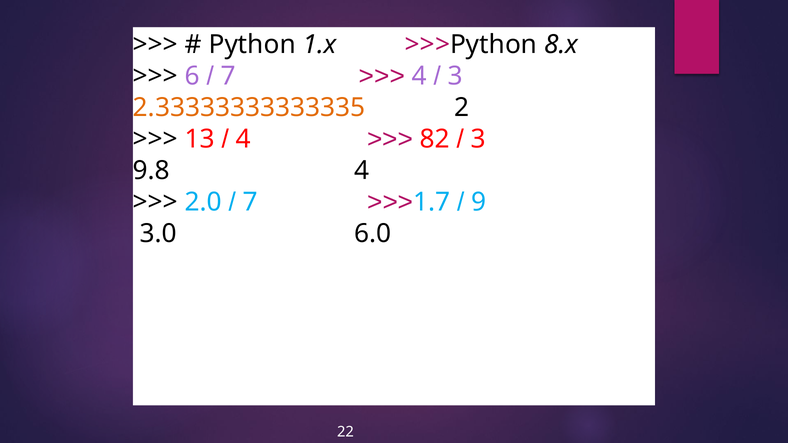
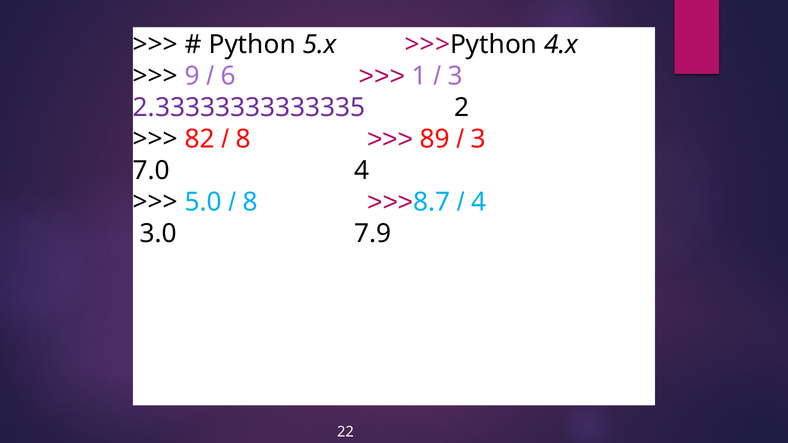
1.x: 1.x -> 5.x (320, 45)
8.x: 8.x -> 4.x (561, 45)
6: 6 -> 9 (192, 76)
7: 7 -> 6 (228, 76)
4: 4 -> 1 (419, 76)
2.33333333333335 colour: orange -> purple (249, 108)
13: 13 -> 82 (200, 139)
4: 4 -> 8 (243, 139)
82: 82 -> 89 (435, 139)
9.8: 9.8 -> 7.0 (151, 171)
2.0: 2.0 -> 5.0 (203, 202)
7: 7 -> 8 (250, 202)
1.7: 1.7 -> 8.7 (432, 202)
9: 9 -> 4 (479, 202)
6.0: 6.0 -> 7.9 (373, 234)
